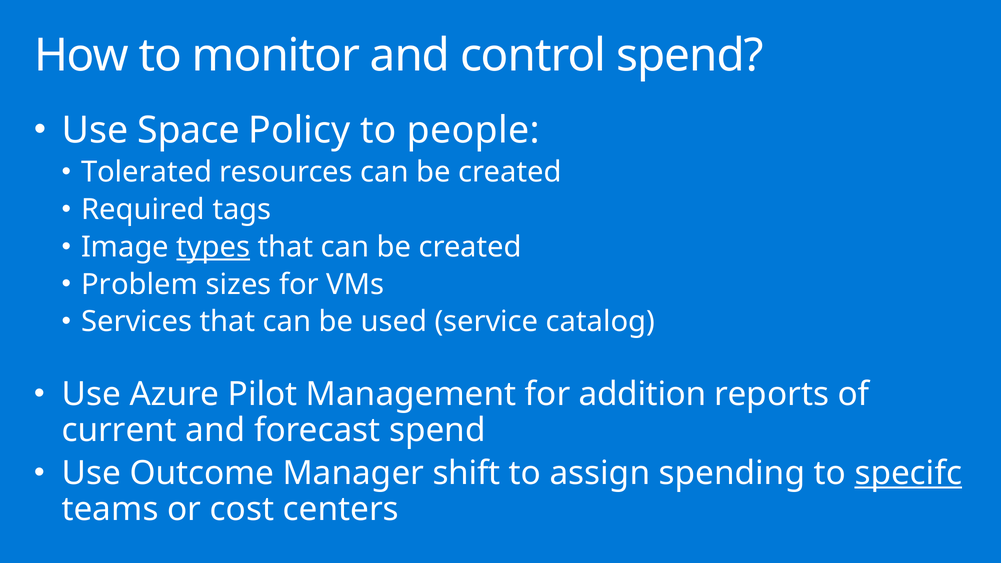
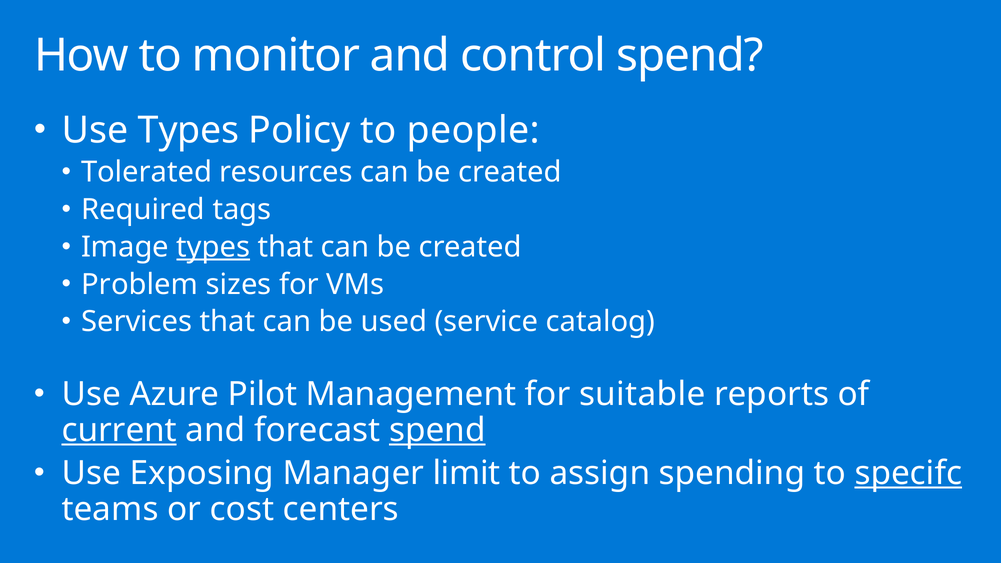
Use Space: Space -> Types (189, 130)
addition: addition -> suitable (642, 394)
current underline: none -> present (119, 430)
spend underline: none -> present (437, 430)
Outcome: Outcome -> Exposing (202, 473)
shift: shift -> limit (467, 473)
